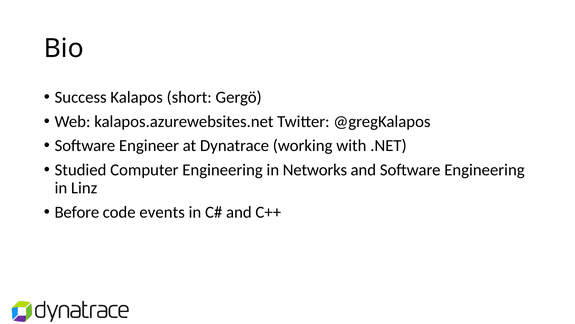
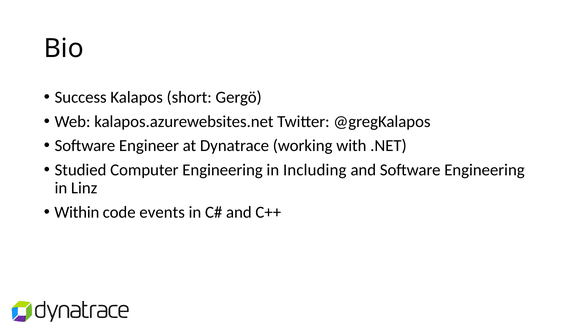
Networks: Networks -> Including (315, 170)
Before: Before -> Within (77, 212)
